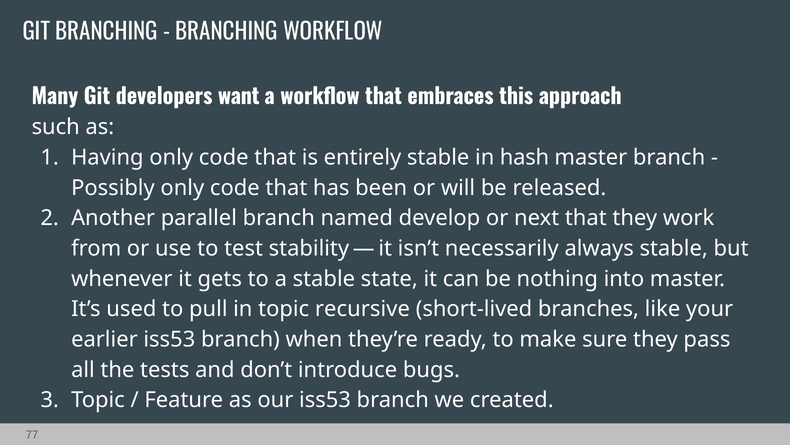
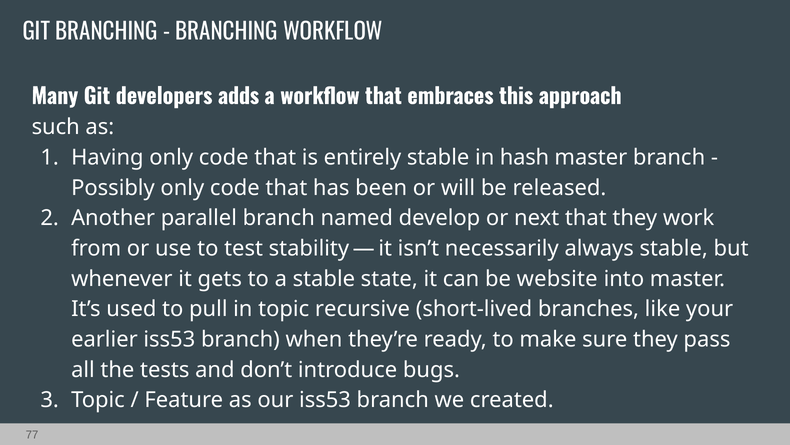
want: want -> adds (239, 97)
nothing: nothing -> website (557, 278)
